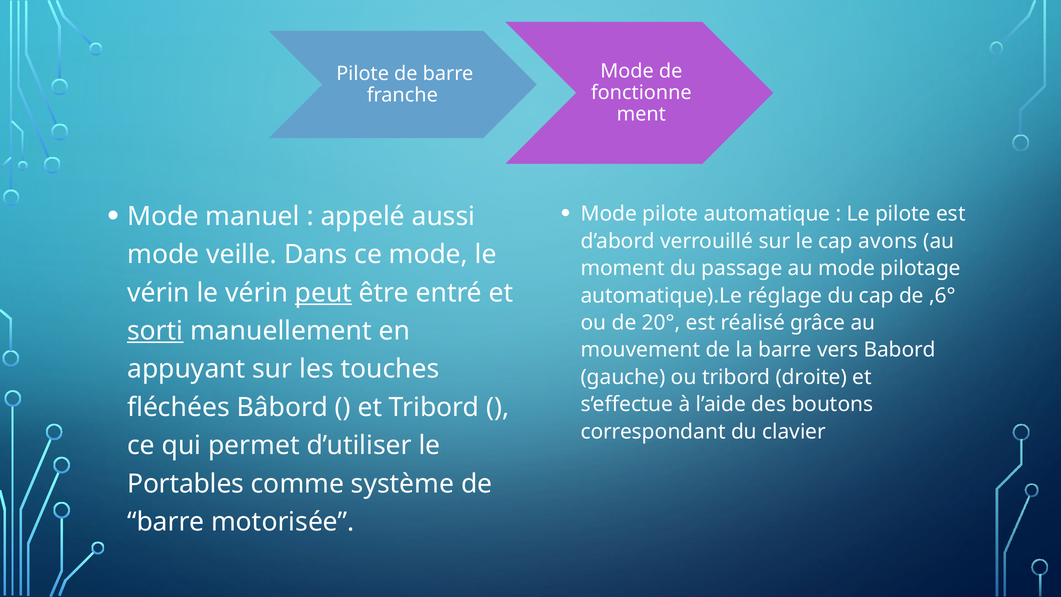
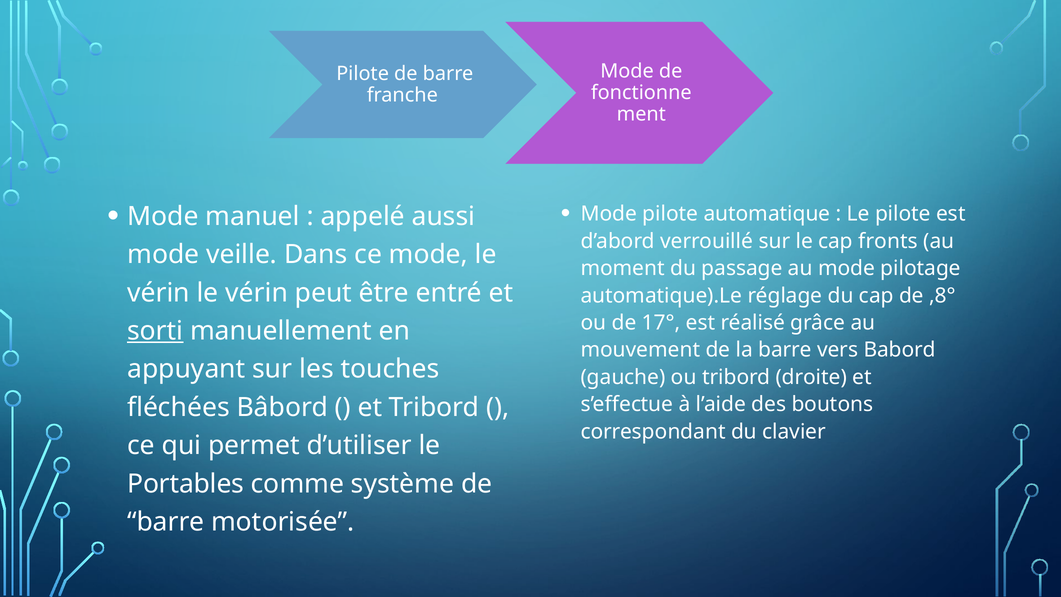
avons: avons -> fronts (888, 241)
peut underline: present -> none (323, 293)
,6°: ,6° -> ,8° (943, 296)
20°: 20° -> 17° (661, 323)
